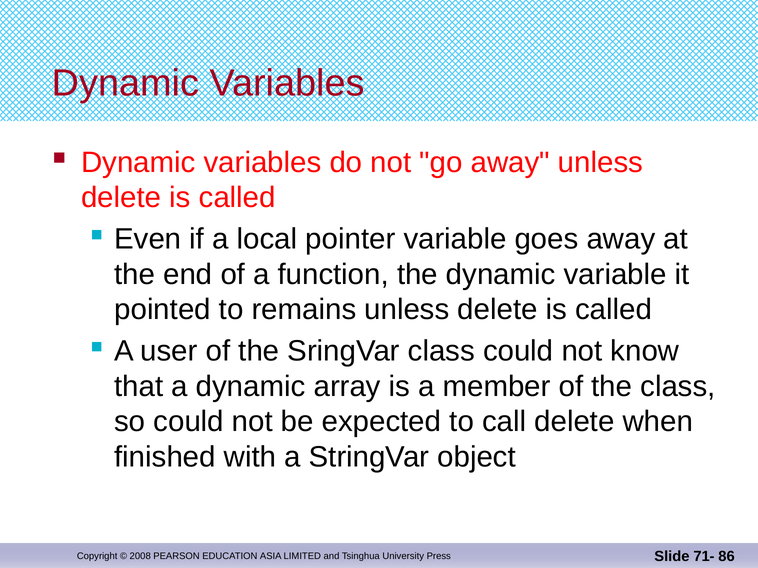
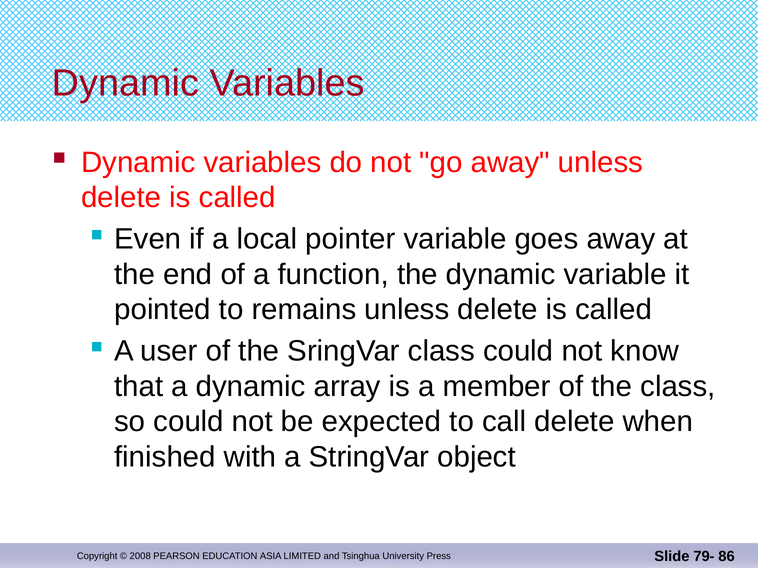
71-: 71- -> 79- (704, 557)
